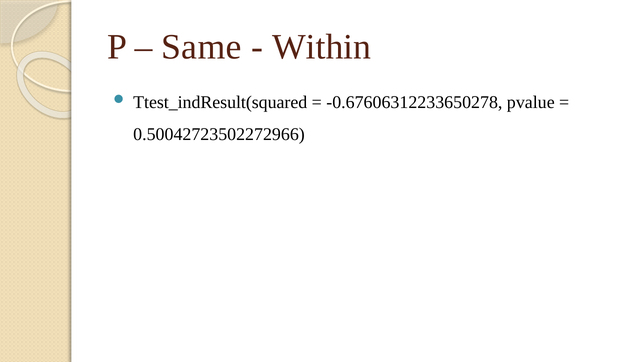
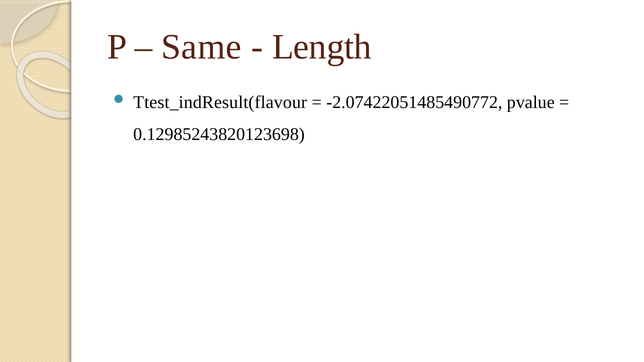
Within: Within -> Length (322, 47)
Ttest_indResult(squared: Ttest_indResult(squared -> Ttest_indResult(flavour (220, 102)
-0.67606312233650278: -0.67606312233650278 -> -2.07422051485490772 (414, 102)
0.50042723502272966: 0.50042723502272966 -> 0.12985243820123698 (219, 135)
